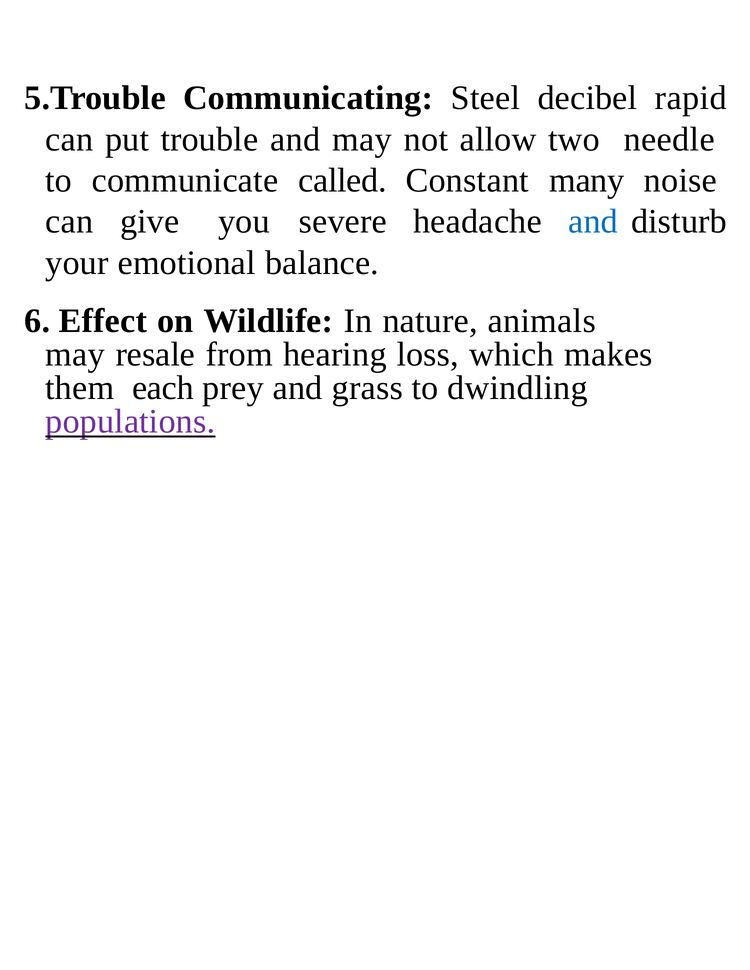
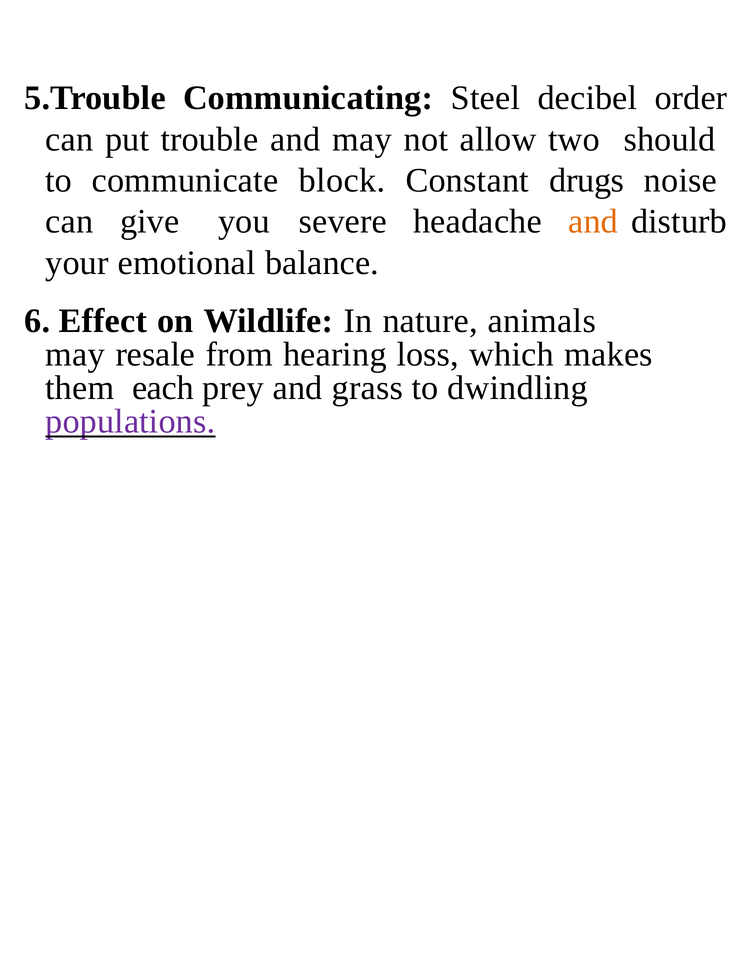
rapid: rapid -> order (691, 98)
needle: needle -> should (670, 139)
called: called -> block (342, 181)
many: many -> drugs (587, 181)
and colour: blue -> orange (593, 222)
